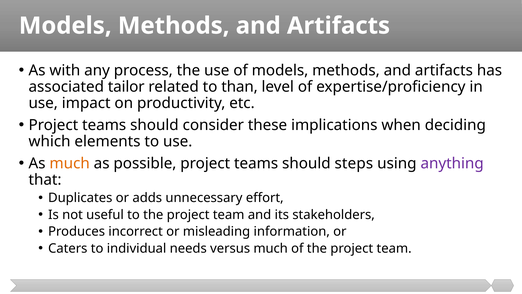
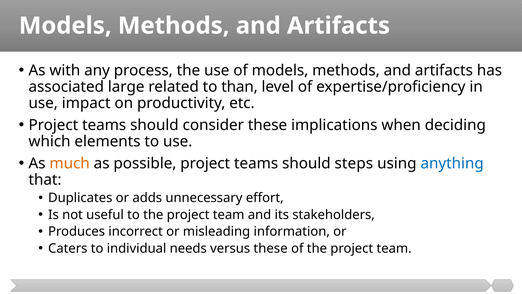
tailor: tailor -> large (126, 87)
anything colour: purple -> blue (452, 163)
versus much: much -> these (271, 248)
